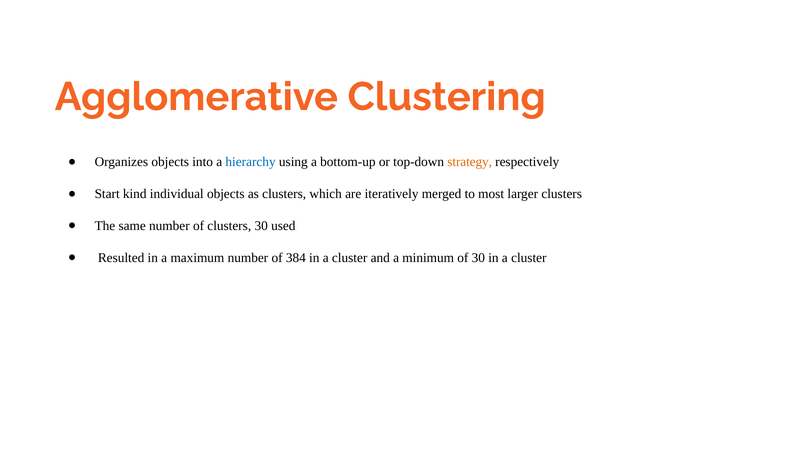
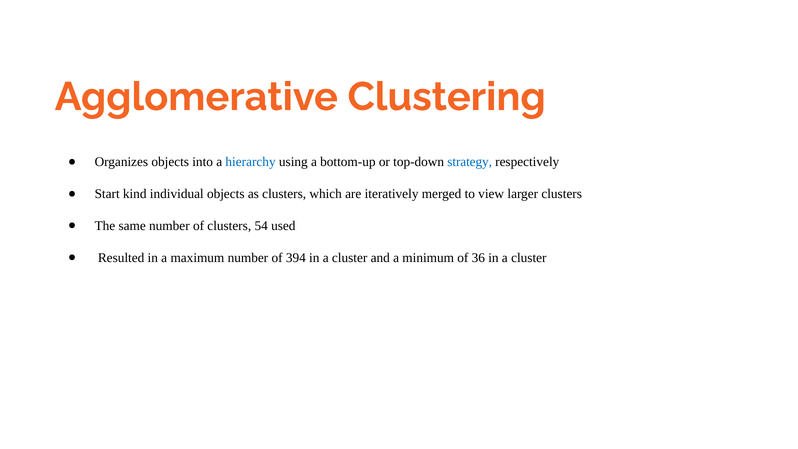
strategy colour: orange -> blue (470, 162)
most: most -> view (491, 194)
clusters 30: 30 -> 54 (261, 226)
384: 384 -> 394 (296, 258)
of 30: 30 -> 36 (478, 258)
